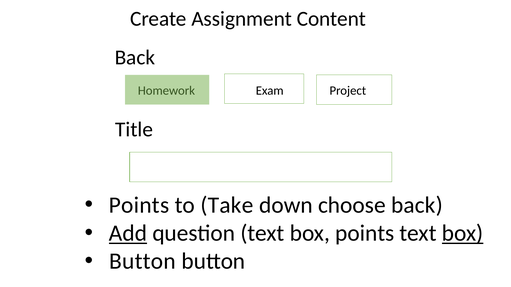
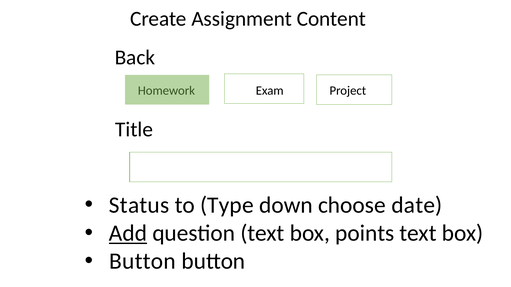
Points: Points -> Status (139, 205)
Take: Take -> Type (227, 205)
choose back: back -> date (417, 205)
box underline: present -> none (463, 234)
